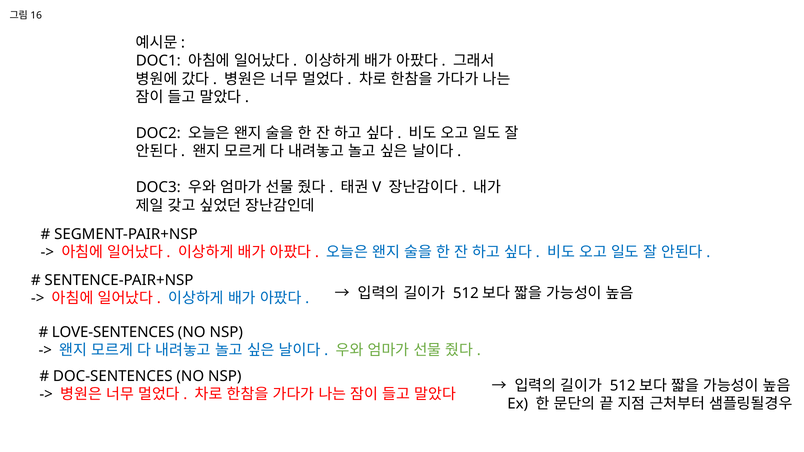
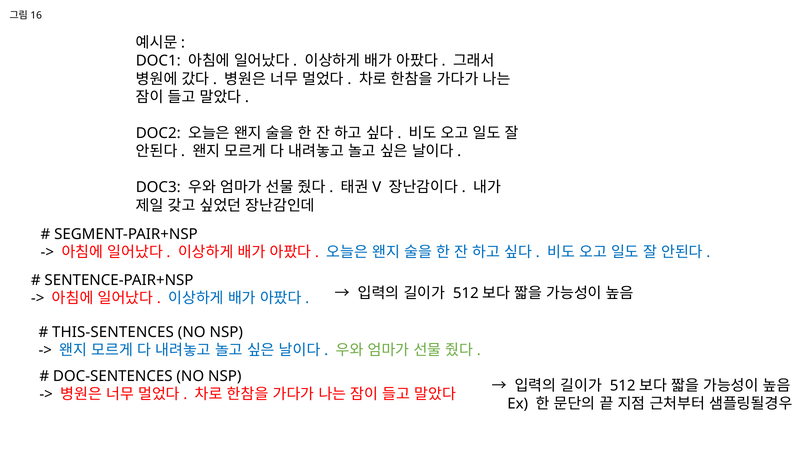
LOVE-SENTENCES: LOVE-SENTENCES -> THIS-SENTENCES (113, 332)
